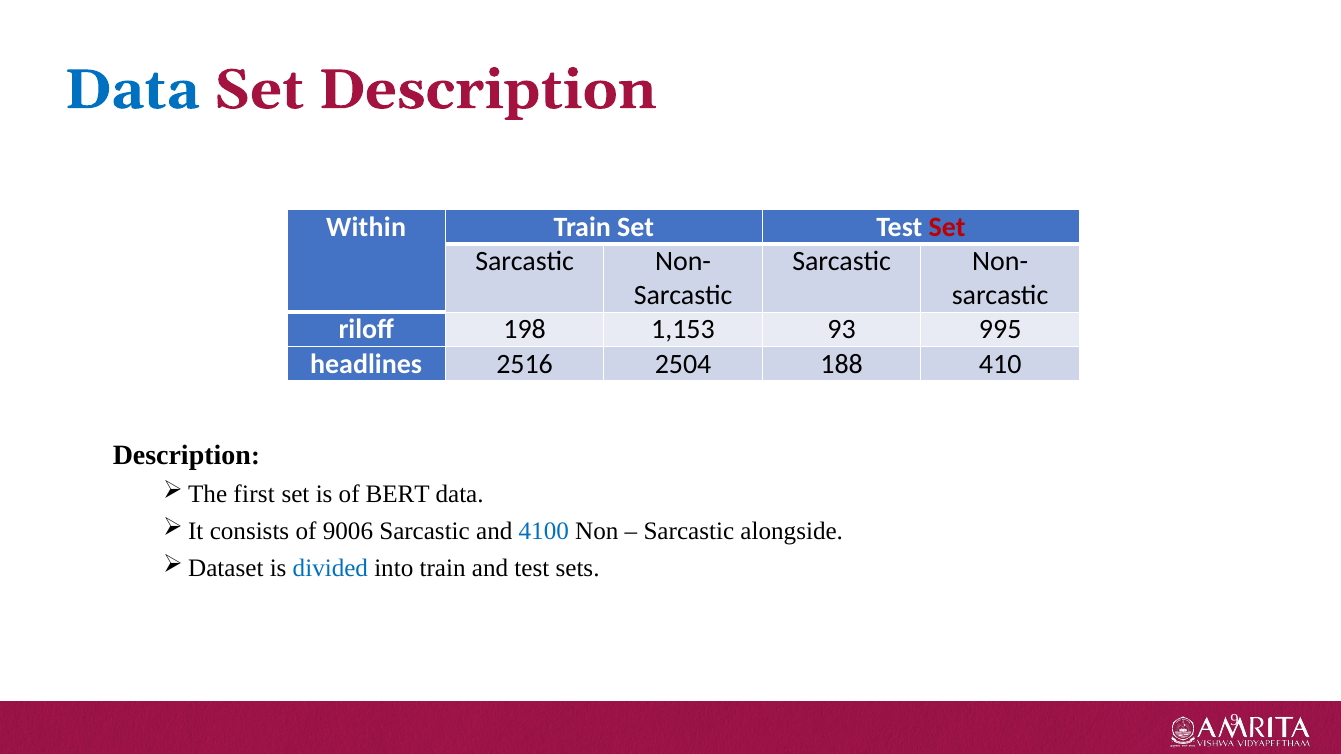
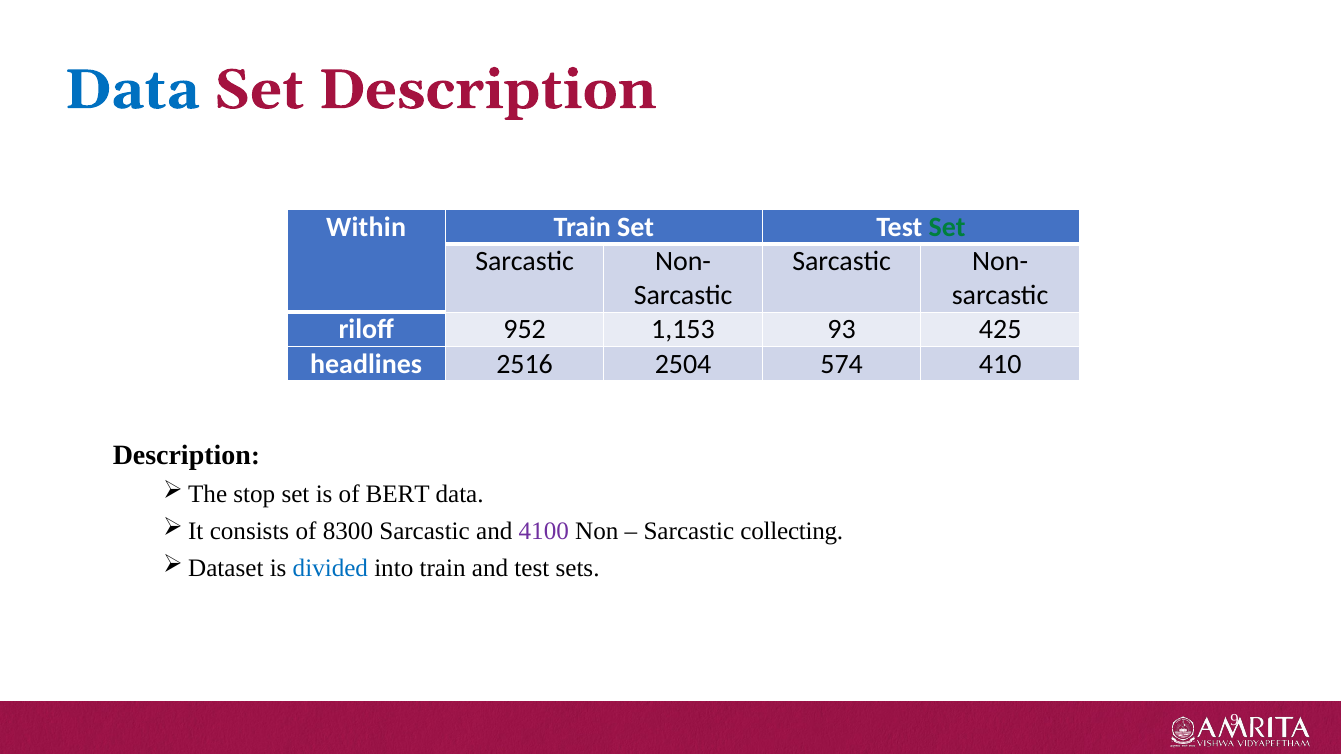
Set colour: red -> green (947, 227)
198: 198 -> 952 (525, 330)
995: 995 -> 425 (1000, 330)
188: 188 -> 574 (842, 364)
first: first -> stop (254, 494)
9006: 9006 -> 8300 (348, 531)
4100 colour: blue -> purple (544, 531)
alongside: alongside -> collecting (792, 531)
